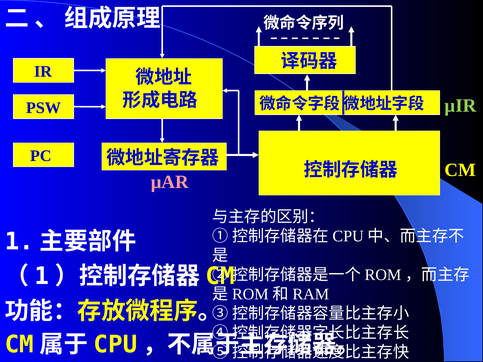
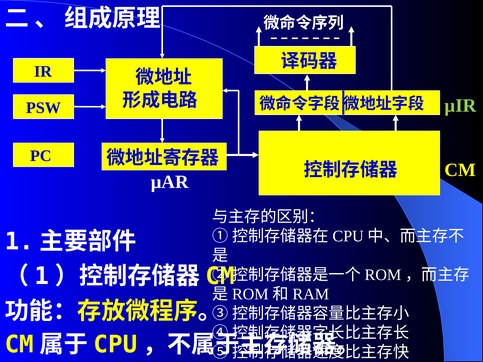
µAR colour: pink -> white (170, 182)
